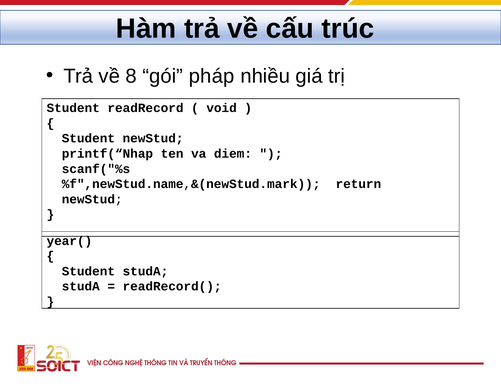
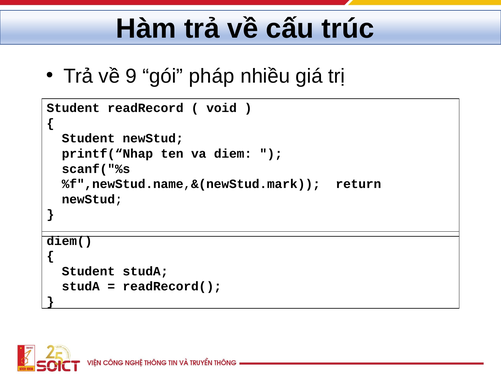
8: 8 -> 9 (131, 76)
year(: year( -> diem( (69, 241)
